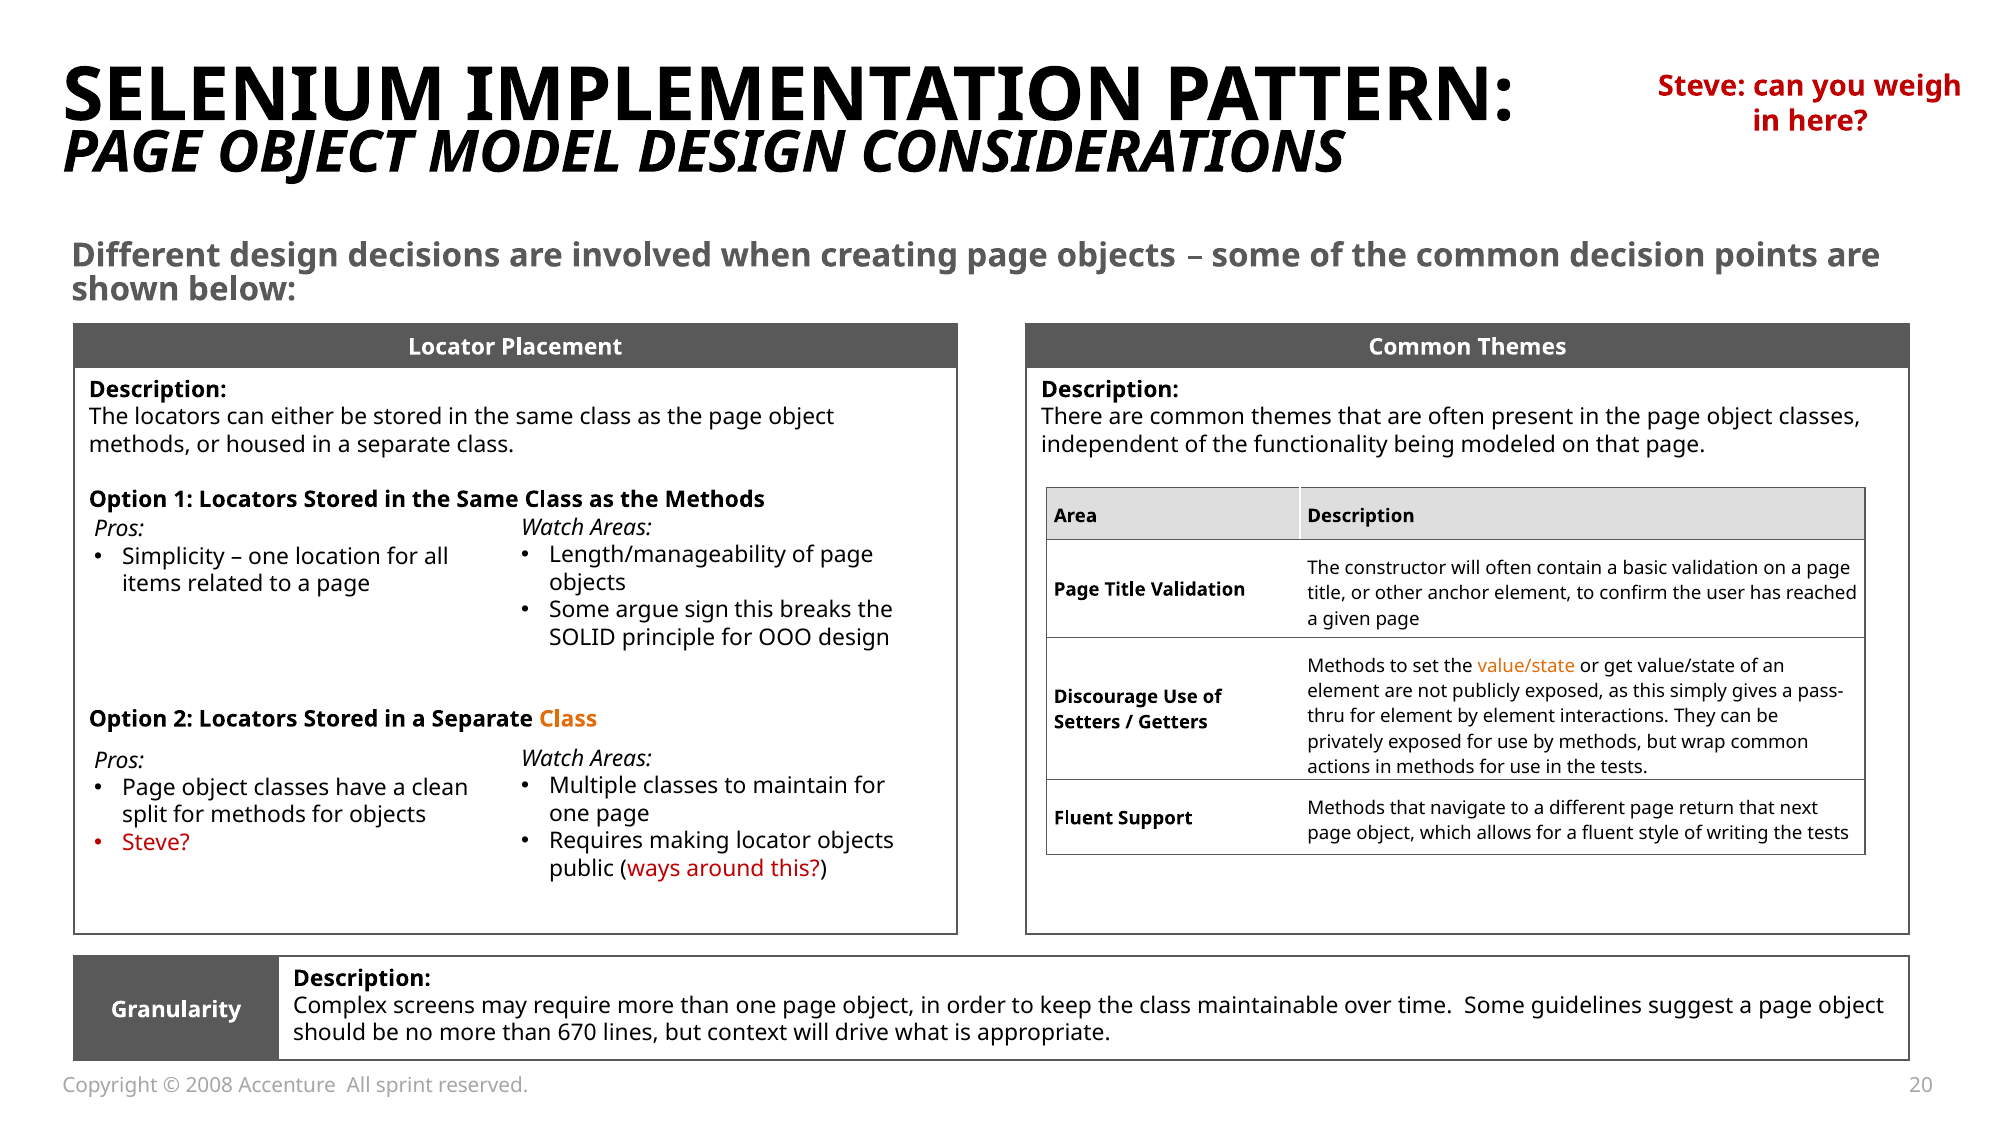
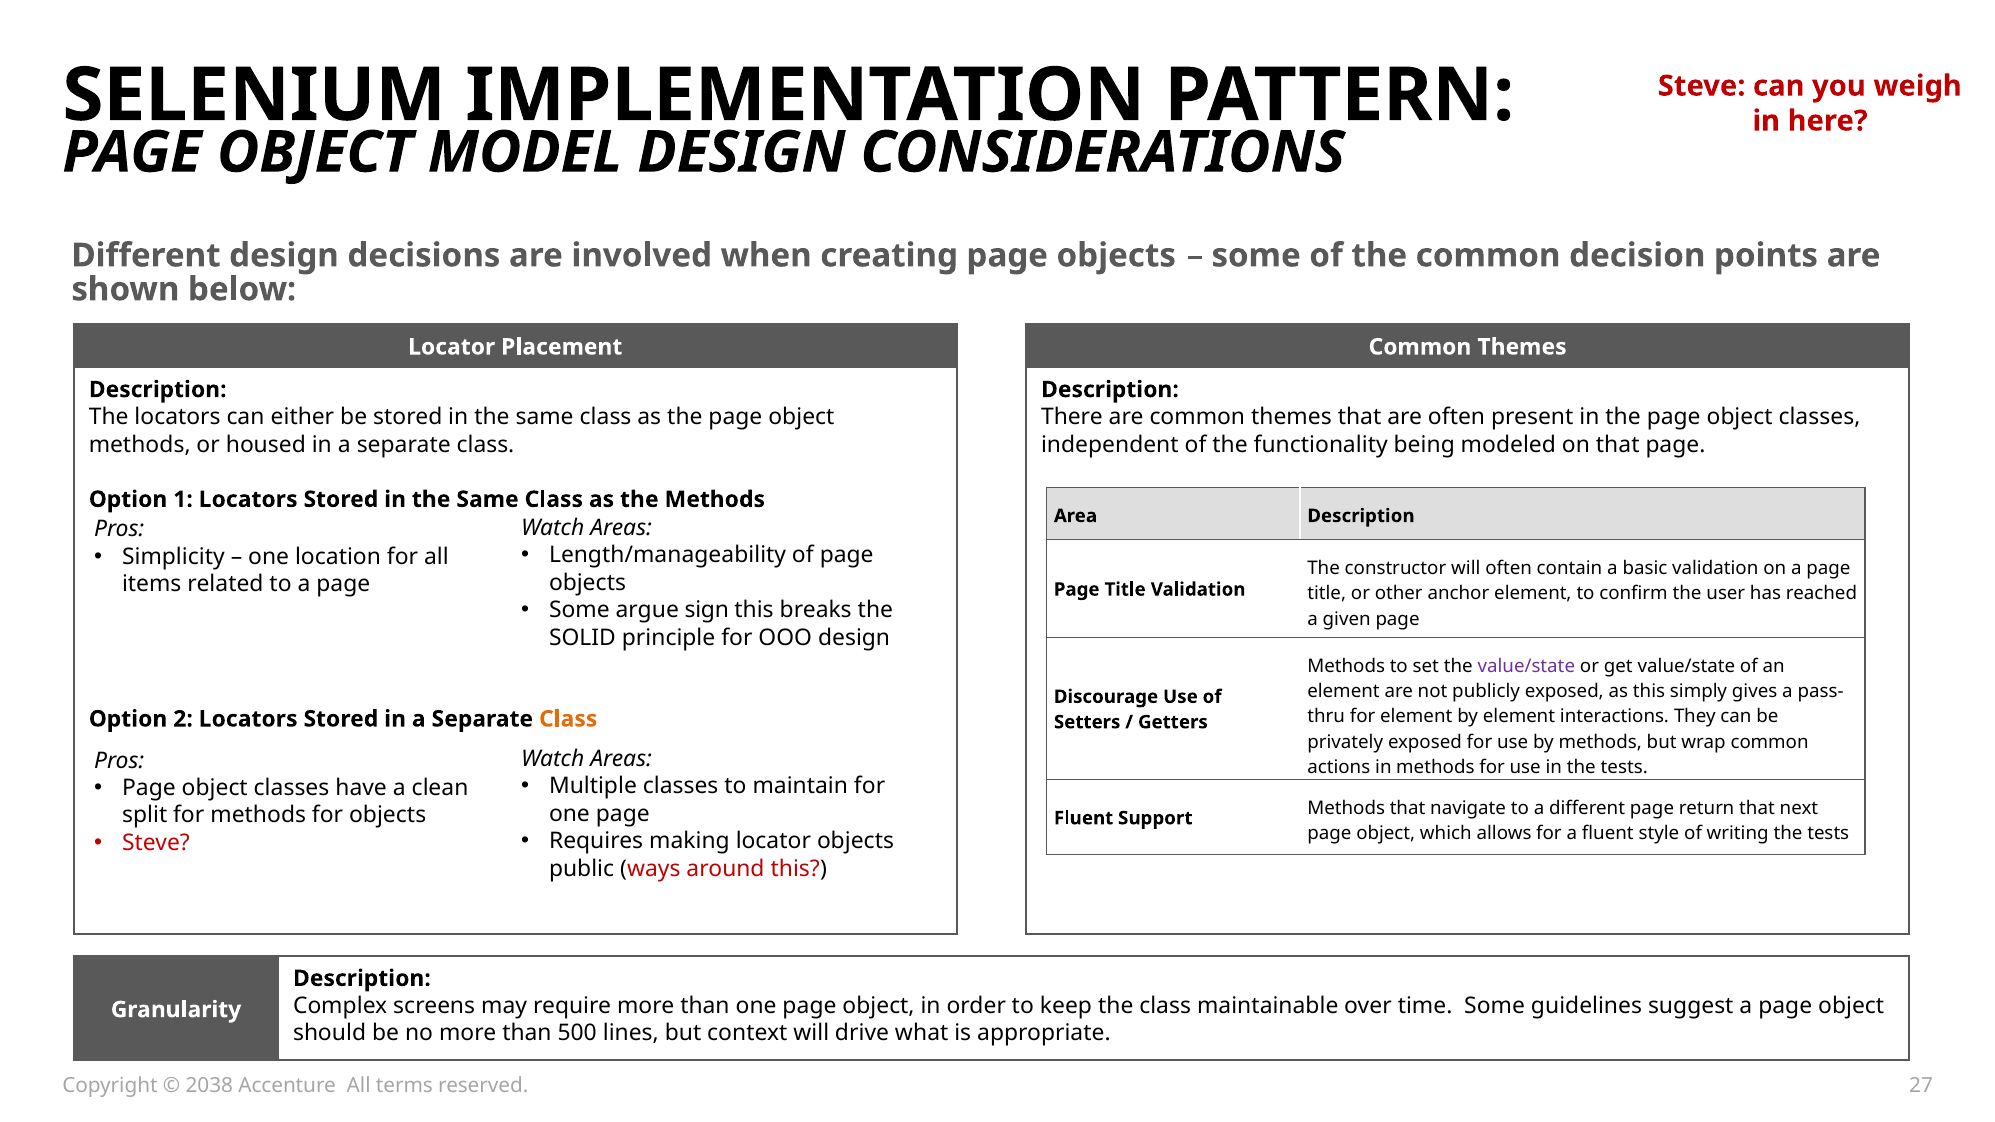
value/state colour: orange -> purple (1526, 666)
670: 670 -> 500 (577, 1033)
2008: 2008 -> 2038 (209, 1086)
sprint: sprint -> terms (404, 1086)
20: 20 -> 27 (1921, 1086)
